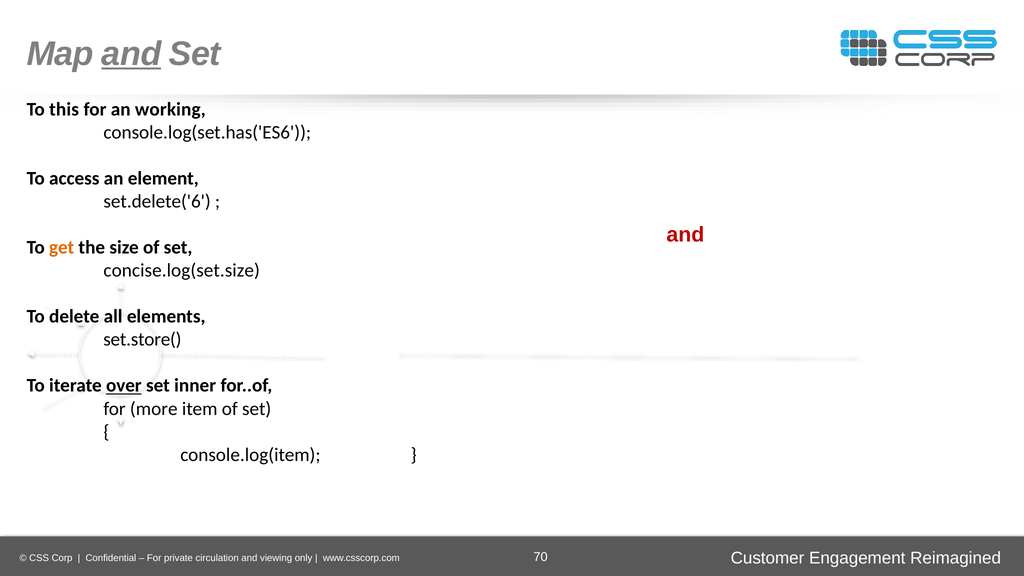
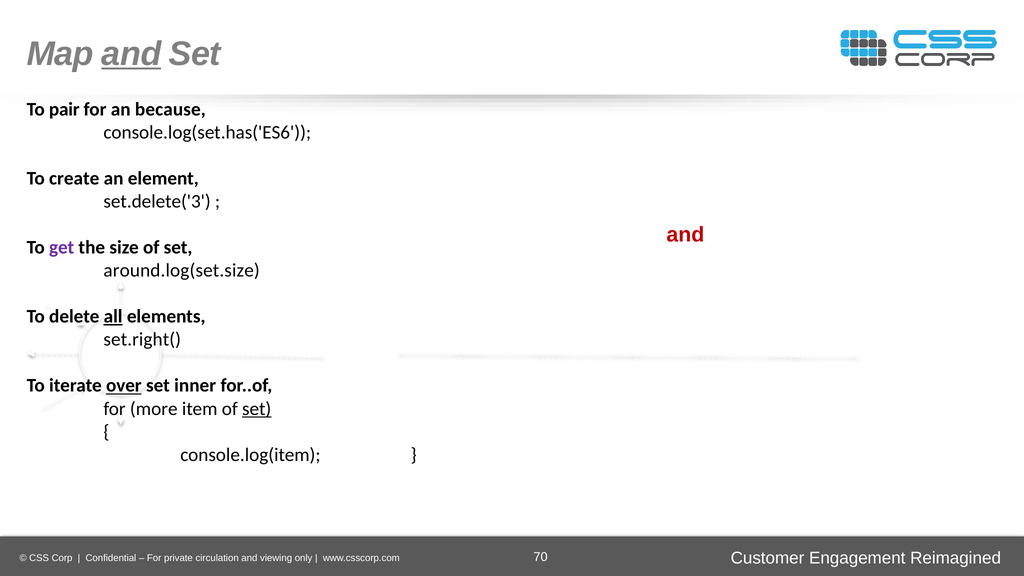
this: this -> pair (64, 109)
working: working -> because (170, 109)
access: access -> create (74, 178)
set.delete('6: set.delete('6 -> set.delete('3 (157, 201)
get colour: orange -> purple (62, 247)
concise.log(set.size: concise.log(set.size -> around.log(set.size (182, 270)
all underline: none -> present (113, 317)
set.store(: set.store( -> set.right( (142, 340)
set underline: none -> present (257, 409)
